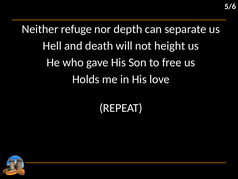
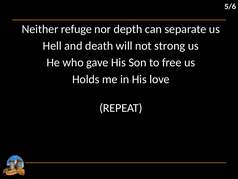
height: height -> strong (170, 46)
